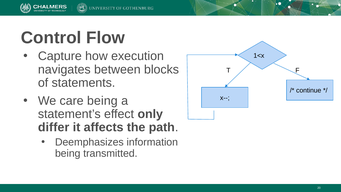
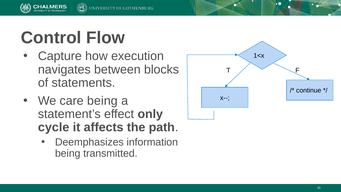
differ: differ -> cycle (54, 127)
